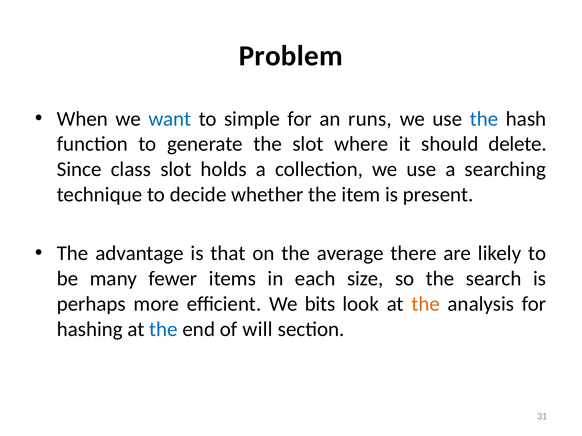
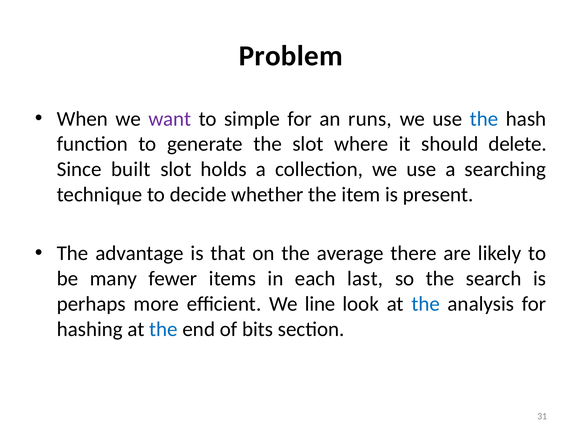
want colour: blue -> purple (170, 119)
class: class -> built (131, 169)
size: size -> last (365, 279)
bits: bits -> line (320, 304)
the colour: orange -> blue (426, 304)
will: will -> bits (258, 329)
